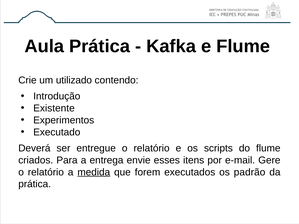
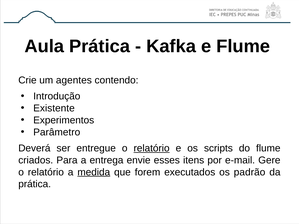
utilizado: utilizado -> agentes (74, 80)
Executado: Executado -> Parâmetro (57, 132)
relatório underline: none -> present (152, 148)
